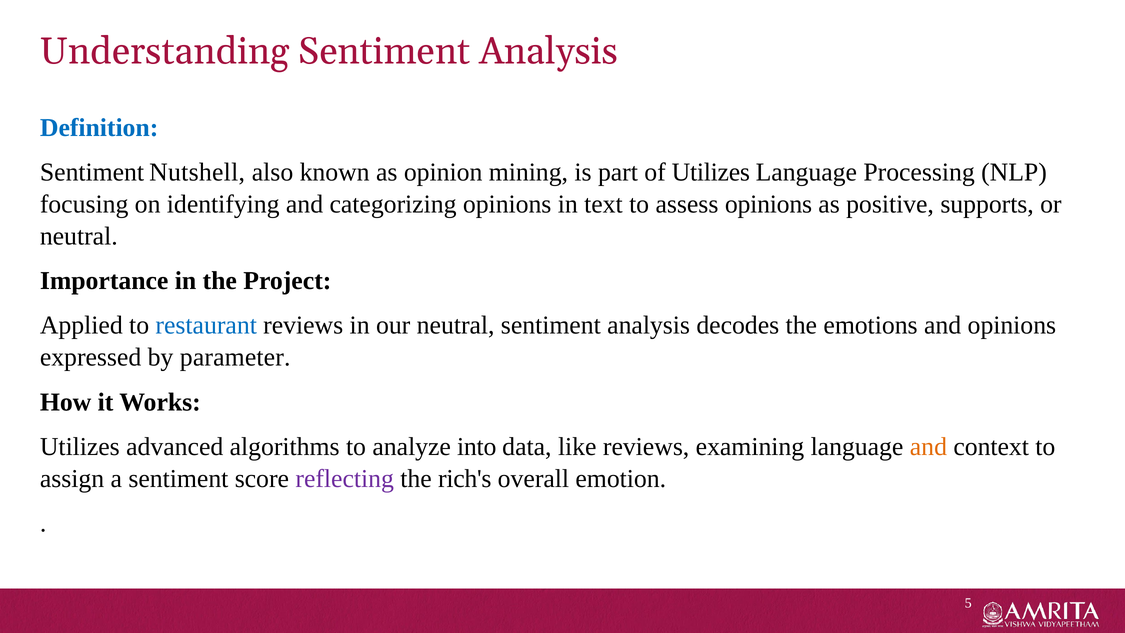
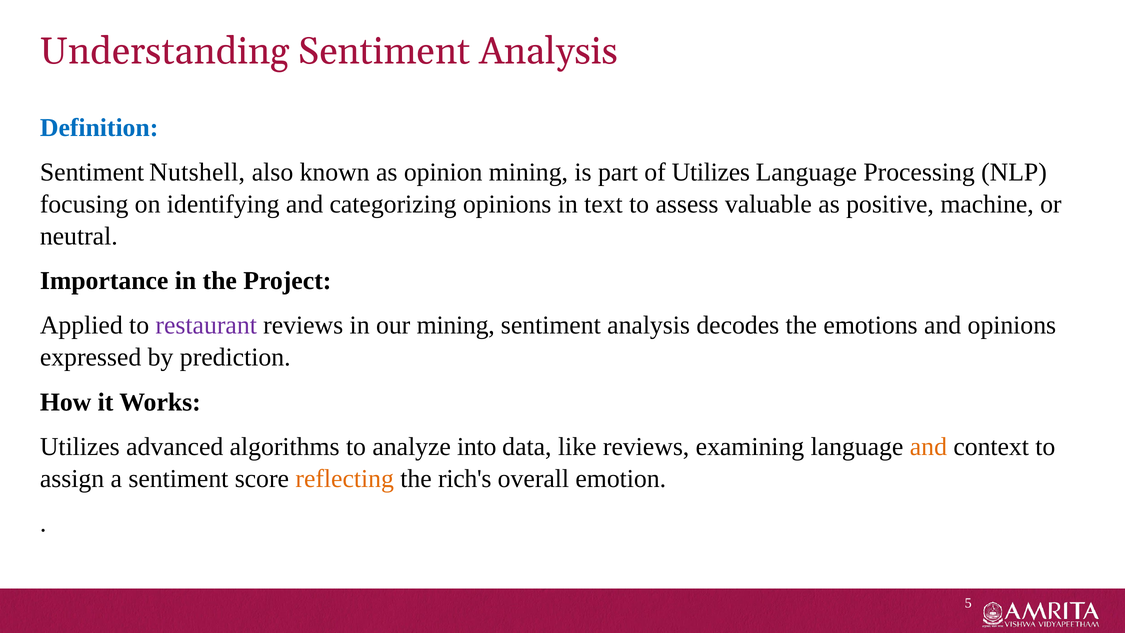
assess opinions: opinions -> valuable (768, 204)
supports: supports -> machine (987, 204)
restaurant colour: blue -> purple (206, 325)
our neutral: neutral -> mining (456, 325)
parameter: parameter -> prediction (235, 357)
reflecting colour: purple -> orange (345, 479)
